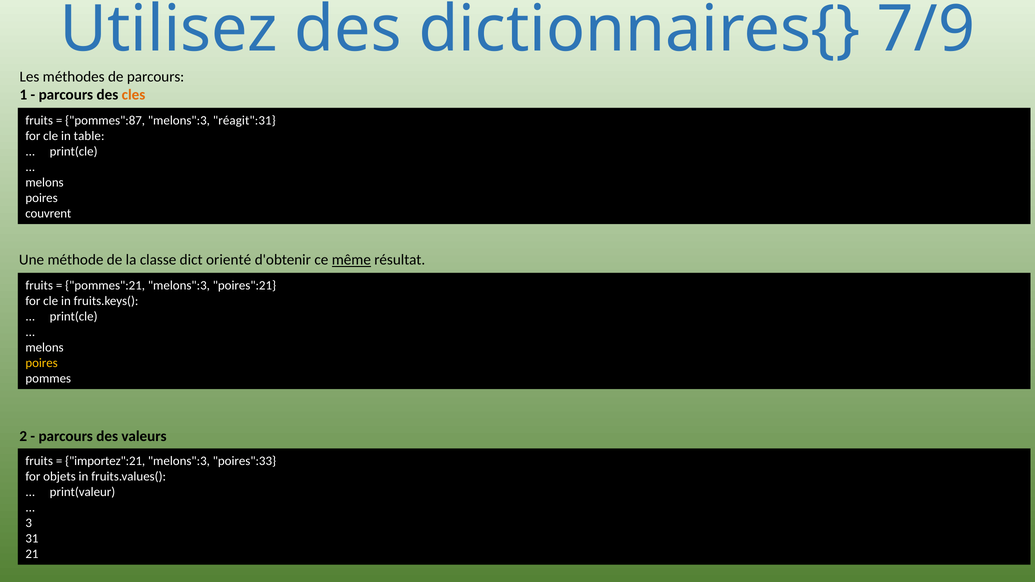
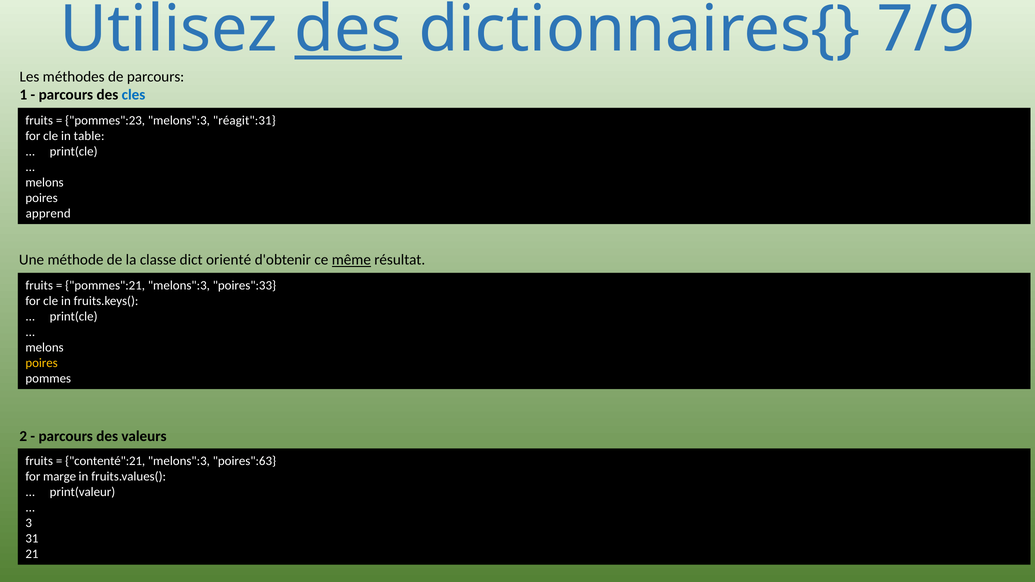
des underline: none -> present (348, 30)
cles colour: orange -> blue (134, 95)
pommes":87: pommes":87 -> pommes":23 (105, 120)
couvrent: couvrent -> apprend (48, 214)
poires":21: poires":21 -> poires":33 (244, 285)
importez":21: importez":21 -> contenté":21 (105, 461)
poires":33: poires":33 -> poires":63 (244, 461)
objets: objets -> marge (60, 477)
